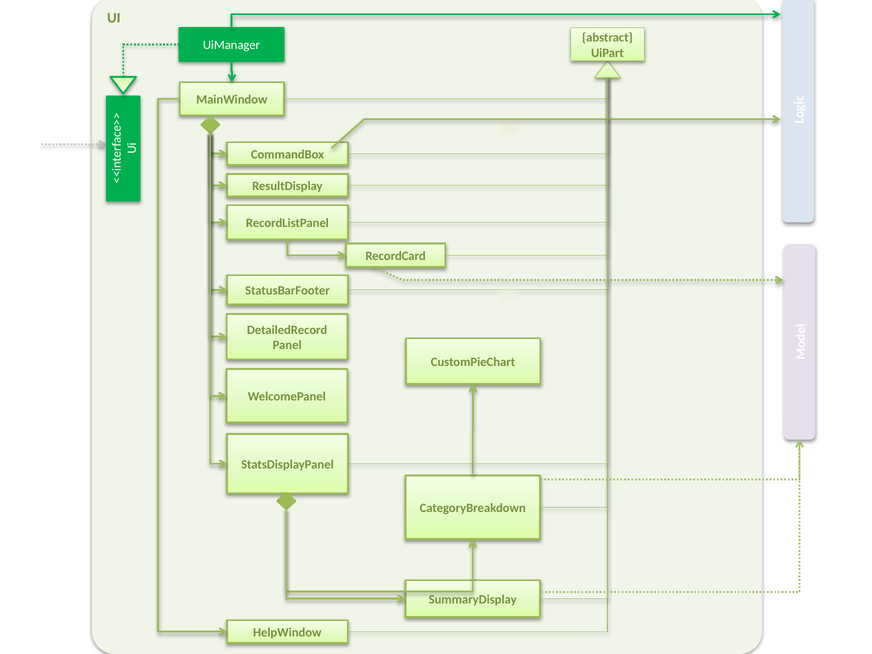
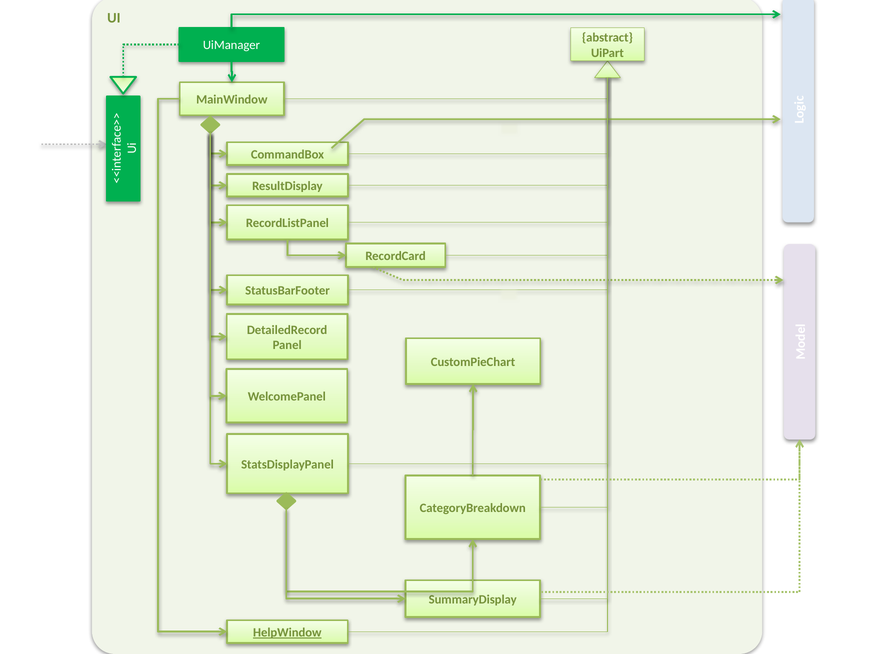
HelpWindow underline: none -> present (287, 632)
